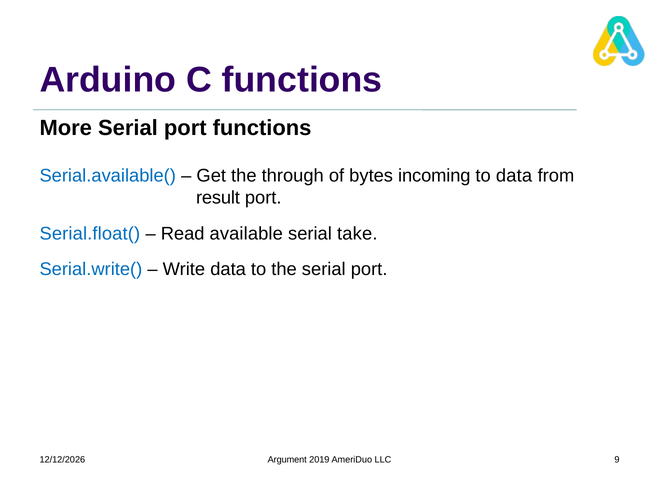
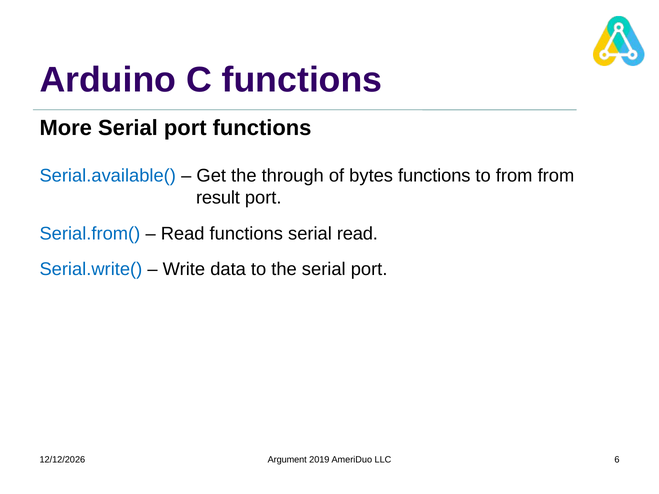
bytes incoming: incoming -> functions (434, 176)
to data: data -> from (514, 176)
Serial.float(: Serial.float( -> Serial.from( (90, 234)
Read available: available -> functions (246, 234)
serial take: take -> read (357, 234)
9: 9 -> 6 (617, 460)
